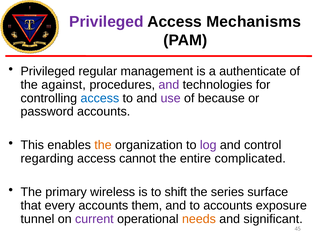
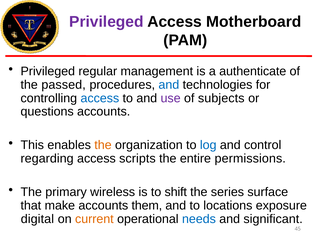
Mechanisms: Mechanisms -> Motherboard (254, 22)
against: against -> passed (64, 85)
and colour: purple -> blue (169, 85)
because: because -> subjects (221, 98)
password: password -> questions (47, 112)
log colour: purple -> blue (208, 145)
cannot: cannot -> scripts (137, 159)
complicated: complicated -> permissions (250, 159)
every: every -> make (60, 205)
to accounts: accounts -> locations (228, 205)
tunnel: tunnel -> digital (37, 219)
current colour: purple -> orange (94, 219)
needs colour: orange -> blue (199, 219)
